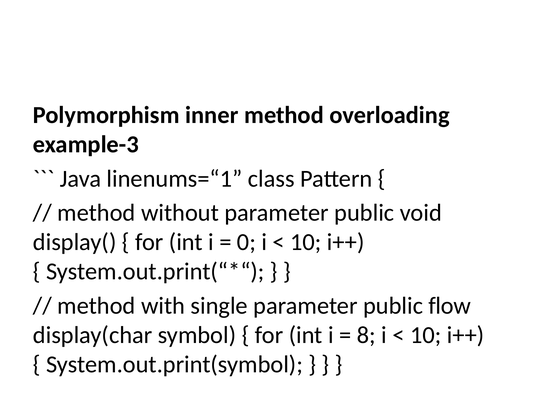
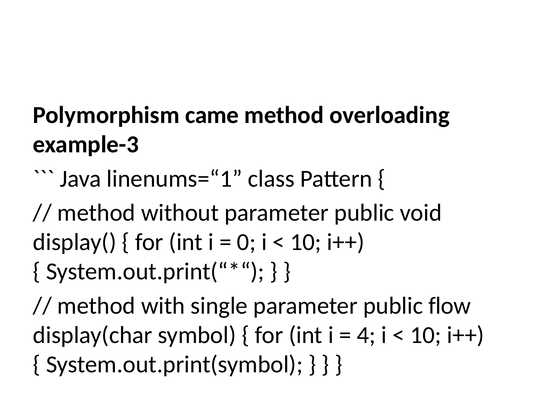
inner: inner -> came (212, 115)
8: 8 -> 4 (366, 335)
